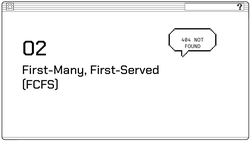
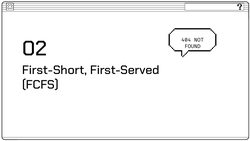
First-Many: First-Many -> First-Short (55, 70)
